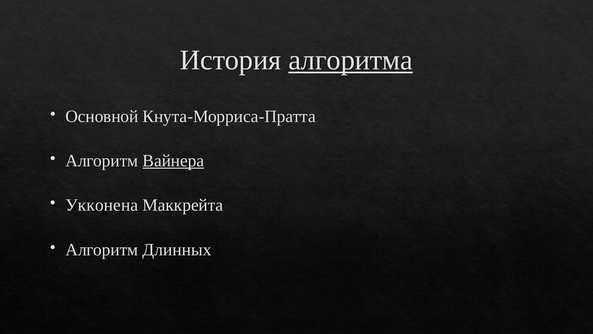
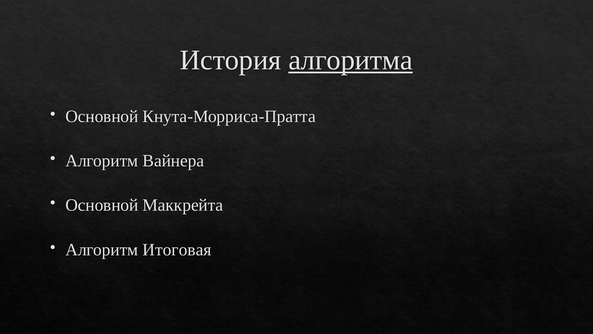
Вайнера underline: present -> none (173, 161)
Укконена: Укконена -> Основной (102, 205)
Длинных: Длинных -> Итоговая (177, 249)
